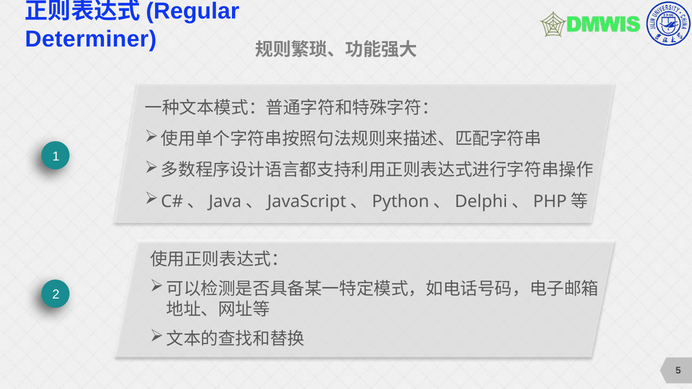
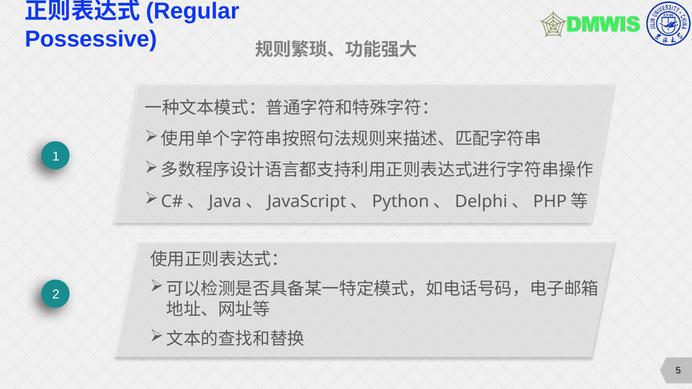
Determiner: Determiner -> Possessive (91, 39)
